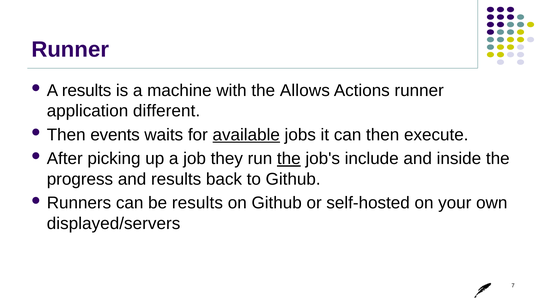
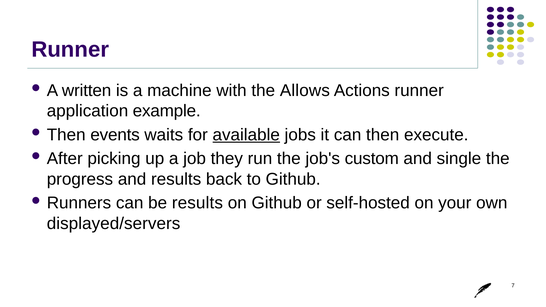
A results: results -> written (87, 90)
different: different -> example (167, 111)
the underline: present -> none (289, 159)
include: include -> custom (372, 159)
inside: inside -> single (459, 159)
